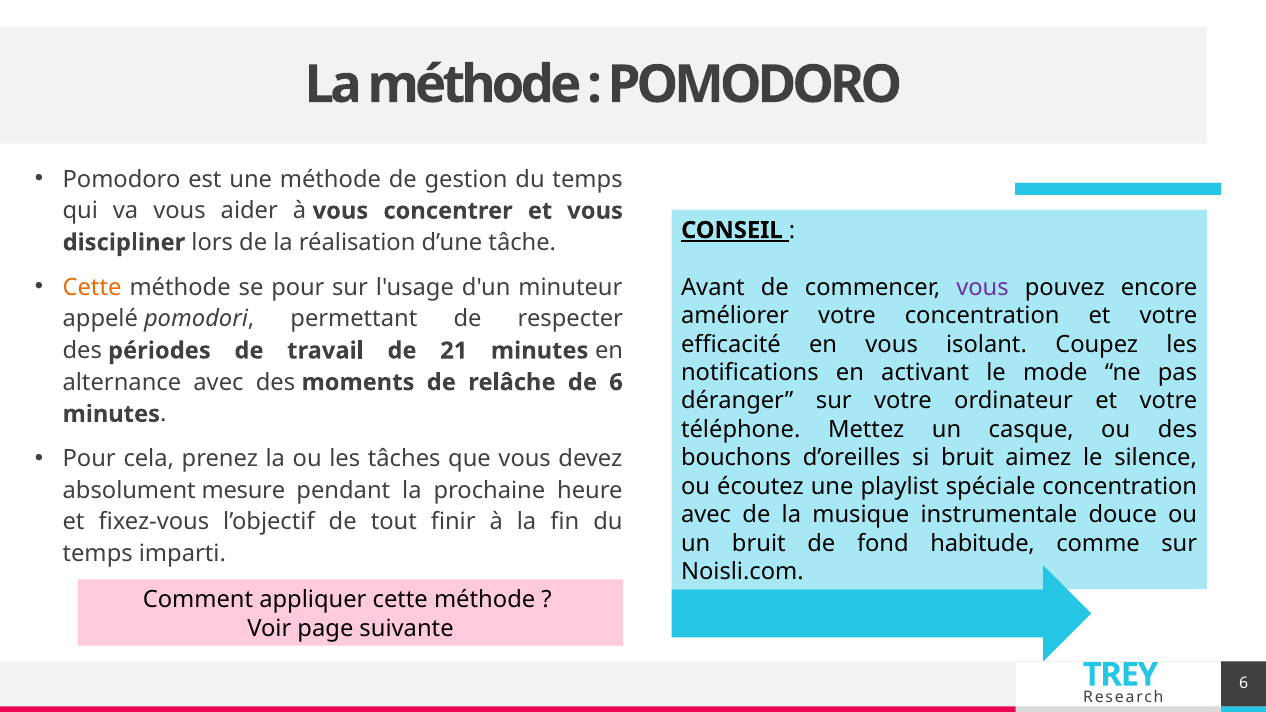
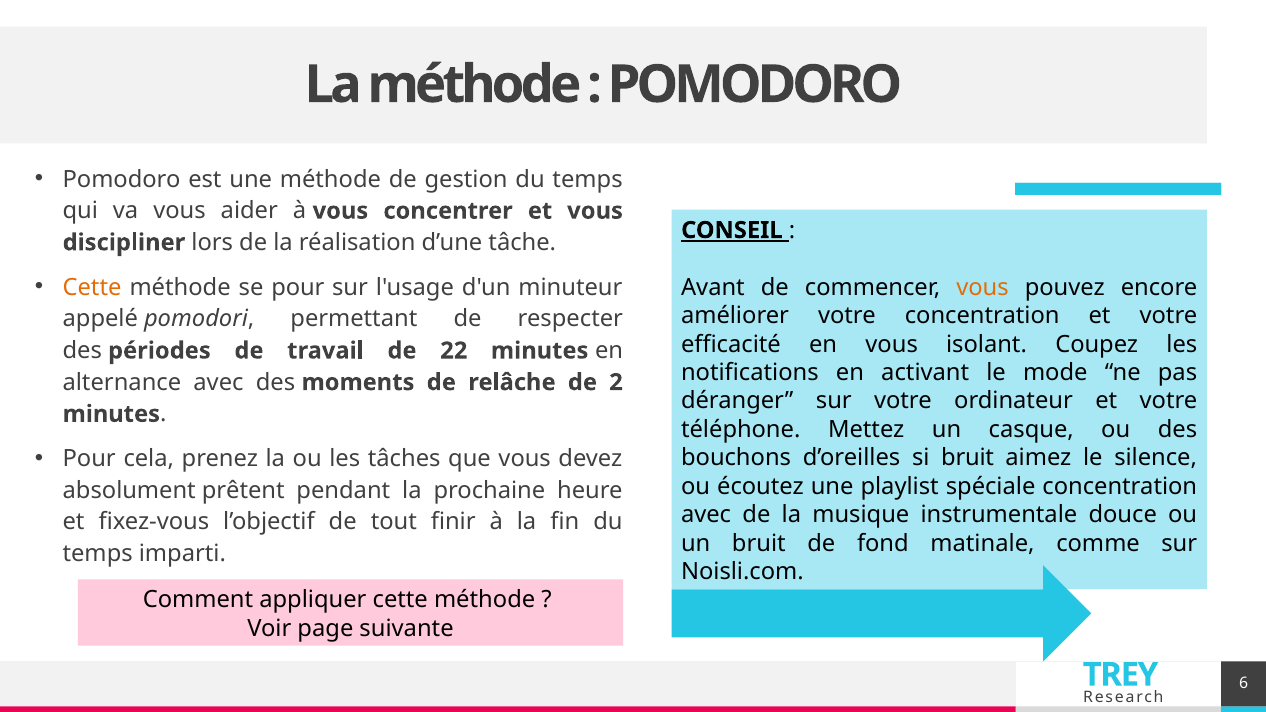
vous colour: purple -> orange (983, 287)
21: 21 -> 22 (454, 351)
de 6: 6 -> 2 (616, 382)
mesure: mesure -> prêtent (243, 491)
habitude: habitude -> matinale (982, 544)
